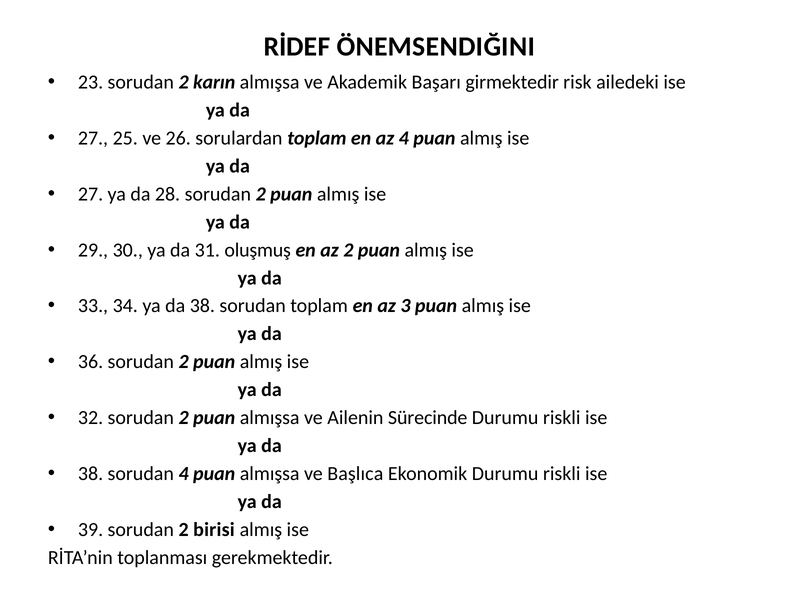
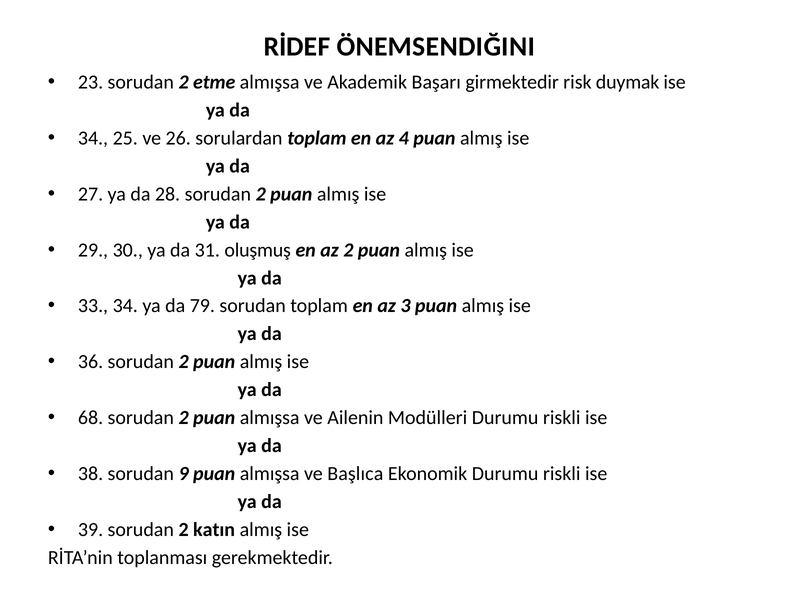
karın: karın -> etme (214, 82)
ailedeki: ailedeki -> duymak (628, 82)
27: 27 -> 34 (93, 138)
da 38: 38 -> 79 (202, 306)
32: 32 -> 68 (91, 418)
Sürecinde: Sürecinde -> Modülleri (428, 418)
sorudan 4: 4 -> 9 (184, 474)
birisi: birisi -> katın (214, 530)
